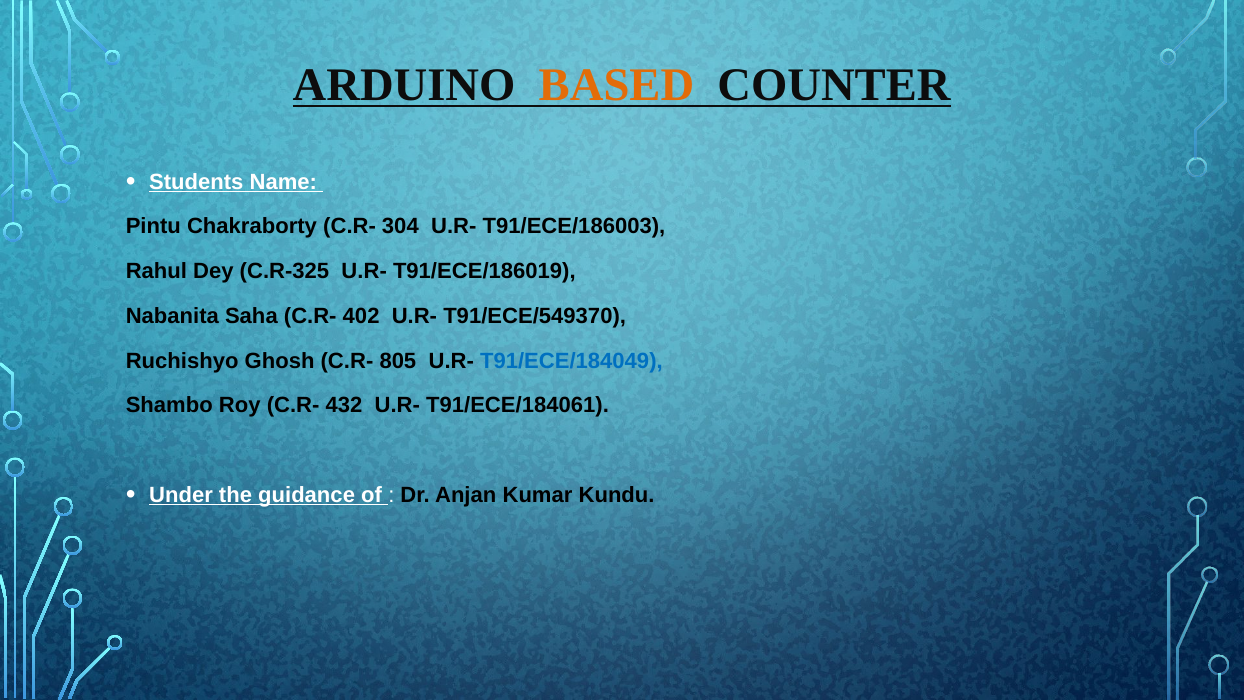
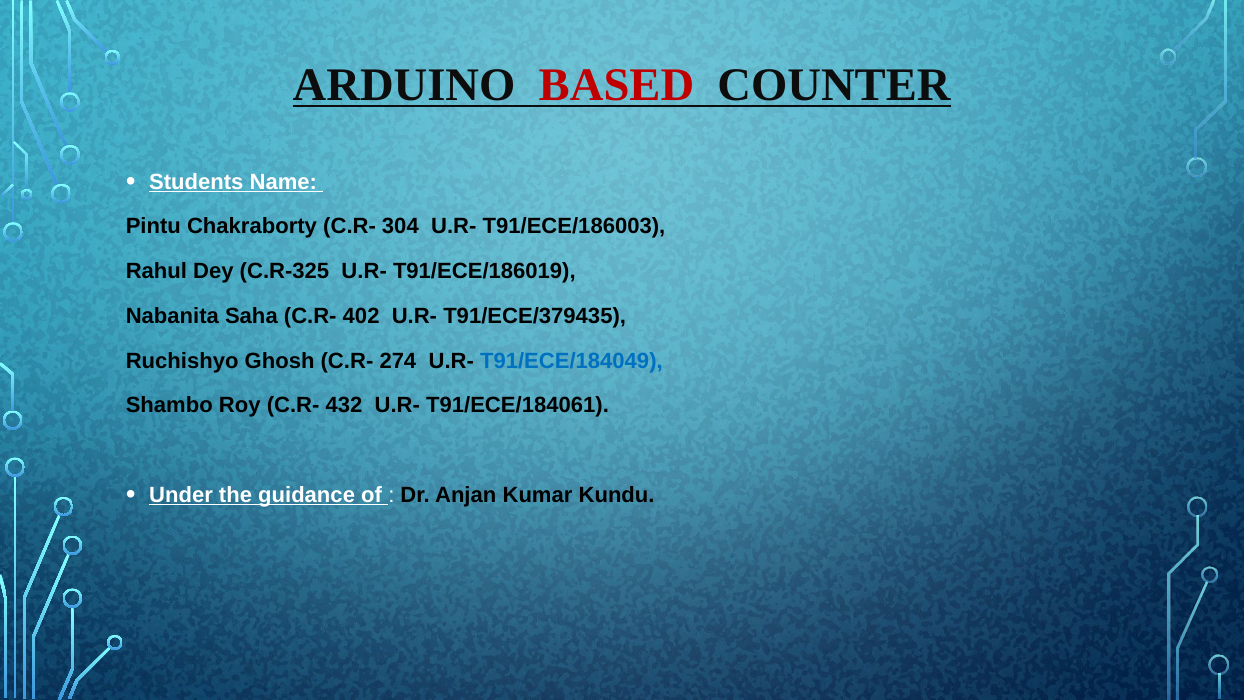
BASED colour: orange -> red (616, 85)
T91/ECE/549370: T91/ECE/549370 -> T91/ECE/379435 (535, 316)
805: 805 -> 274 (398, 361)
